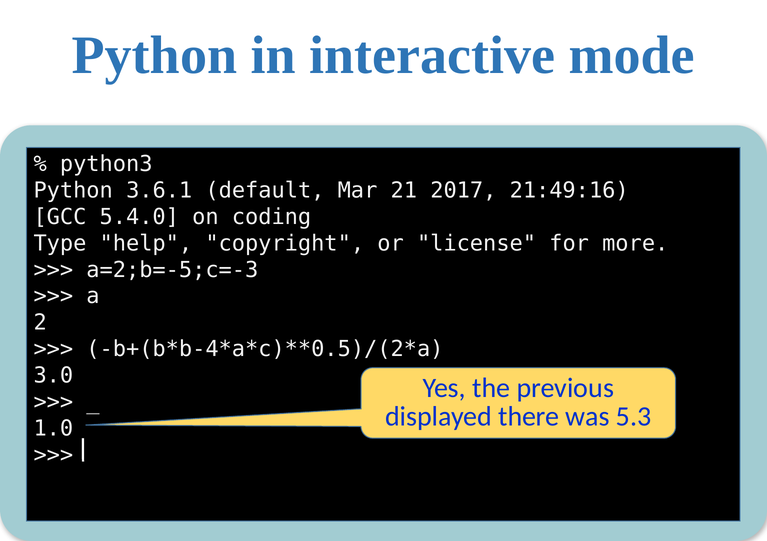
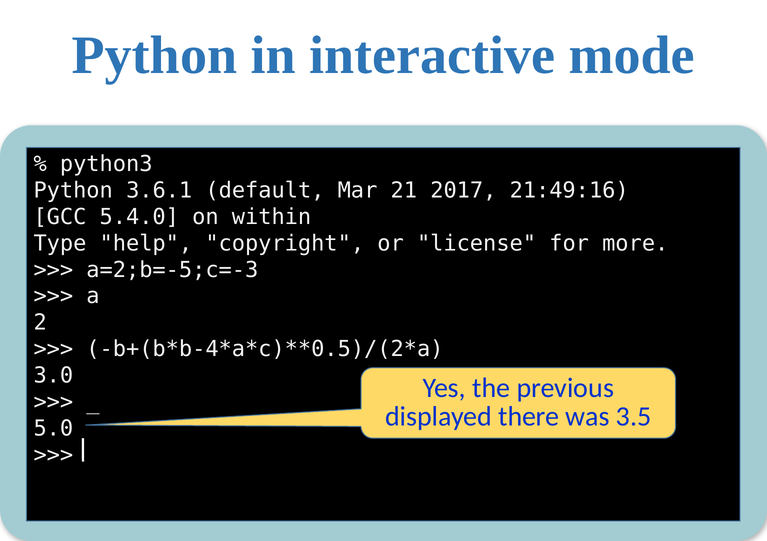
coding: coding -> within (272, 217)
5.3: 5.3 -> 3.5 (634, 416)
1.0: 1.0 -> 5.0 (53, 428)
